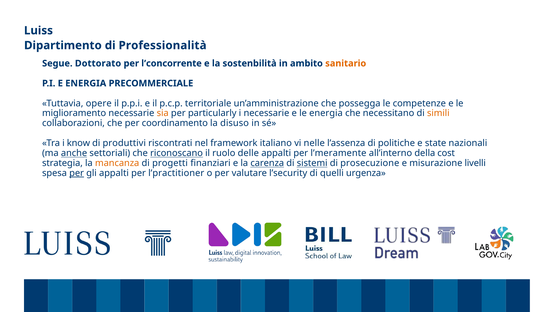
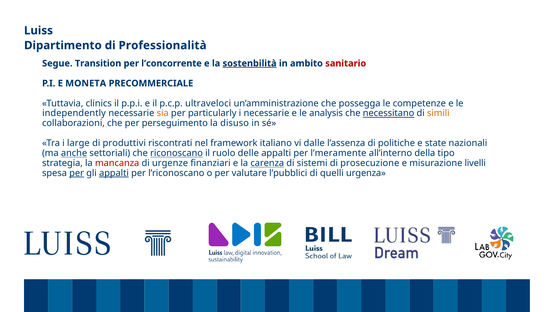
Dottorato: Dottorato -> Transition (98, 63)
sostenbilità underline: none -> present (250, 63)
sanitario colour: orange -> red (346, 63)
E ENERGIA: ENERGIA -> MONETA (86, 83)
opere: opere -> clinics (99, 103)
territoriale: territoriale -> ultraveloci (208, 103)
miglioramento: miglioramento -> independently (74, 113)
le energia: energia -> analysis (326, 113)
necessitano underline: none -> present (389, 113)
coordinamento: coordinamento -> perseguimento (175, 123)
know: know -> large (78, 143)
nelle: nelle -> dalle (314, 143)
cost: cost -> tipo (446, 153)
mancanza colour: orange -> red (117, 163)
progetti: progetti -> urgenze (170, 163)
sistemi underline: present -> none (312, 163)
appalti underline: none -> present (114, 173)
l’practitioner: l’practitioner -> l’riconoscano (176, 173)
l’security: l’security -> l’pubblici (288, 173)
